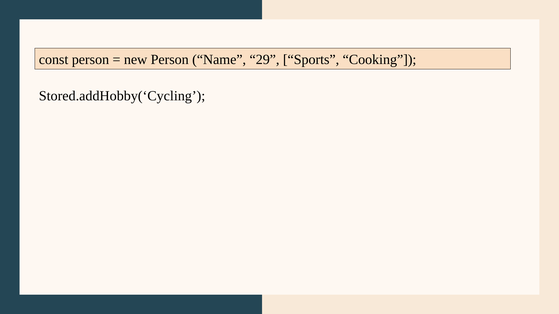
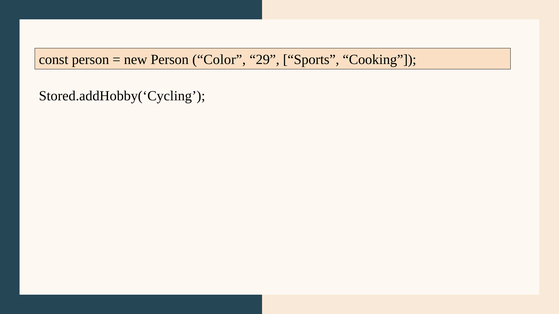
Name: Name -> Color (219, 60)
